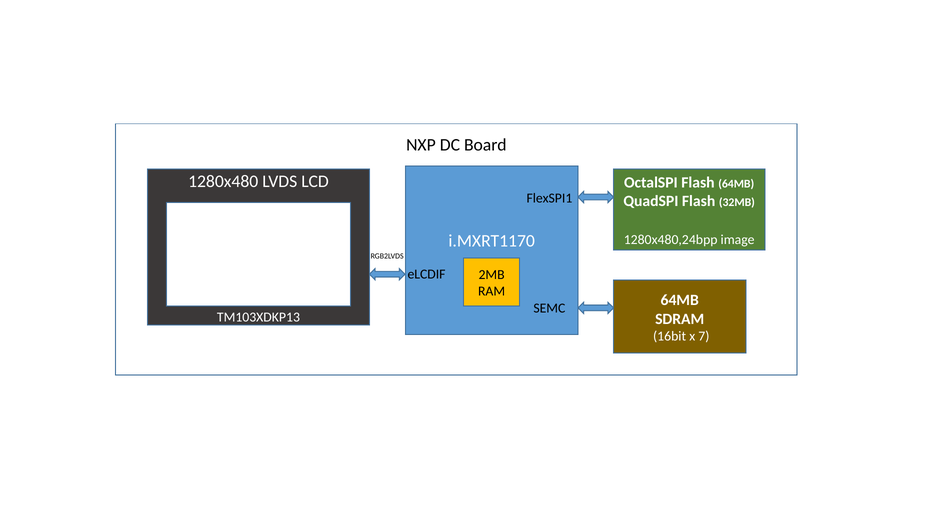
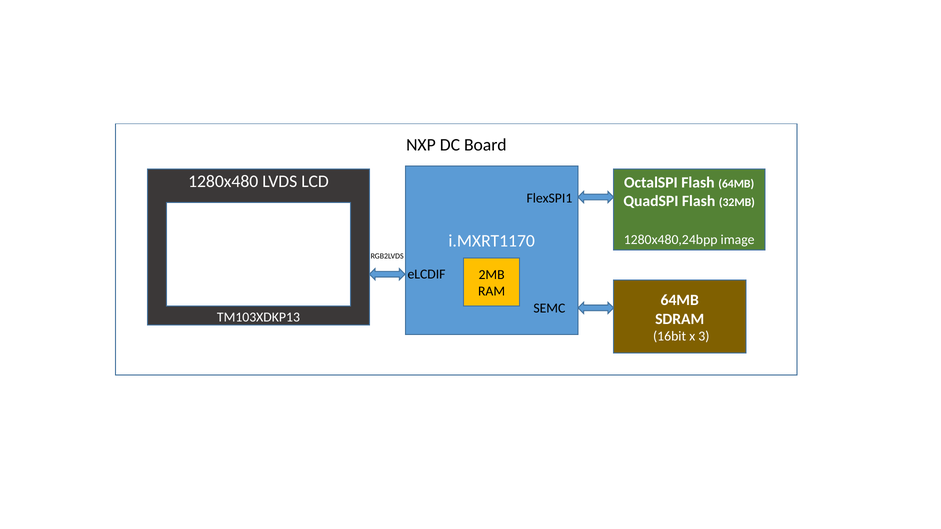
7: 7 -> 3 (704, 337)
